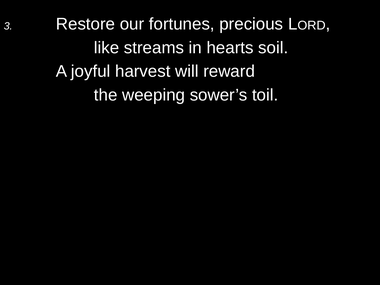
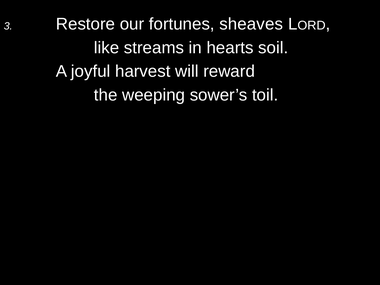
precious: precious -> sheaves (251, 24)
